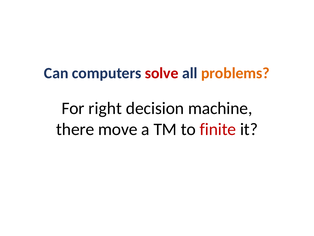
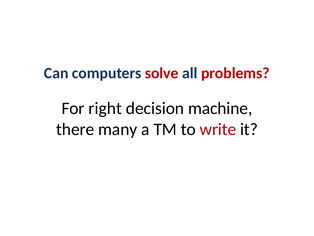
problems colour: orange -> red (235, 73)
move: move -> many (118, 129)
finite: finite -> write (218, 129)
